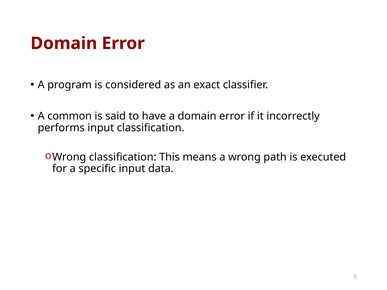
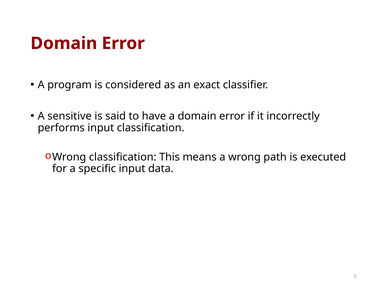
common: common -> sensitive (70, 116)
